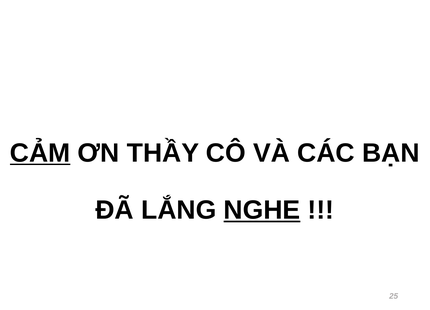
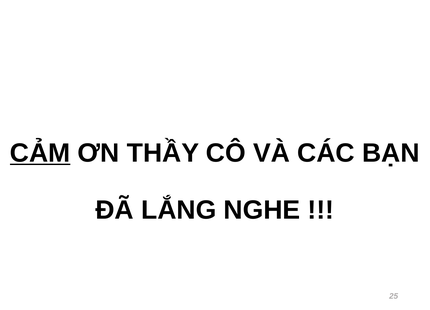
NGHE underline: present -> none (262, 211)
